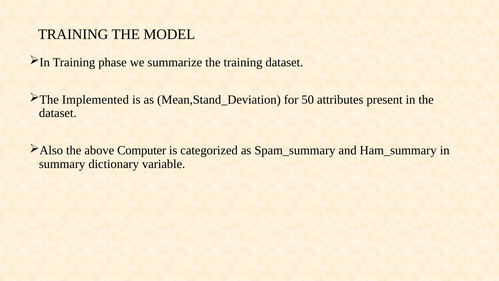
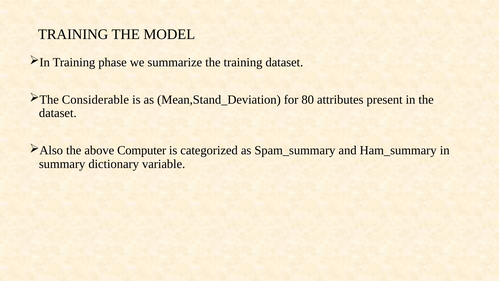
Implemented: Implemented -> Considerable (95, 100)
50: 50 -> 80 (308, 100)
